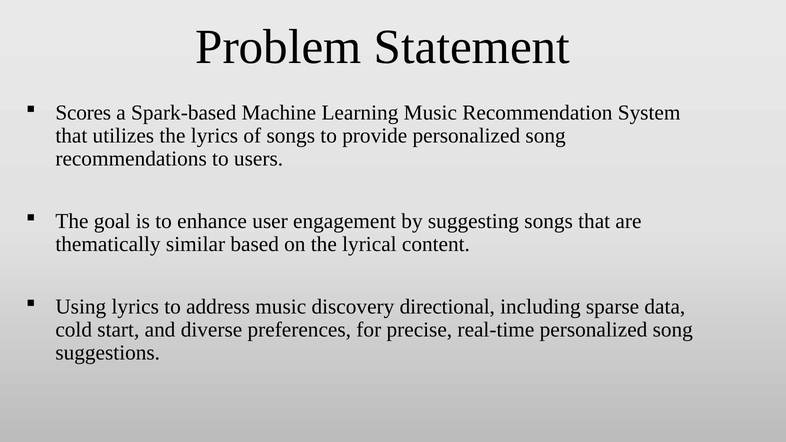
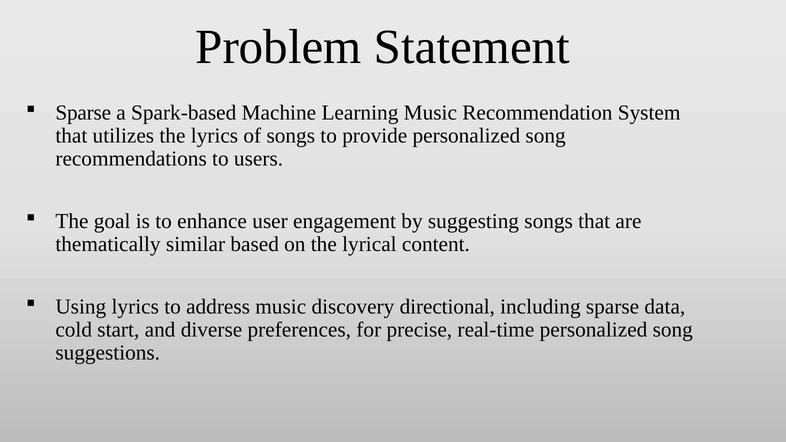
Scores: Scores -> Sparse (83, 113)
